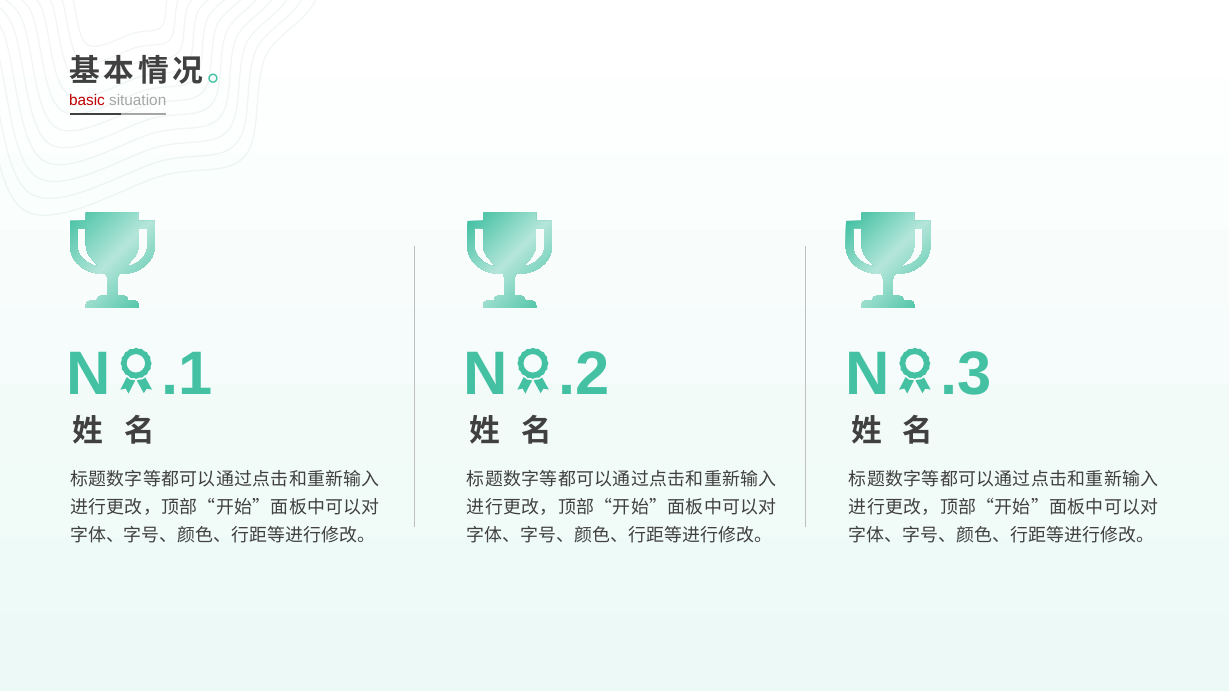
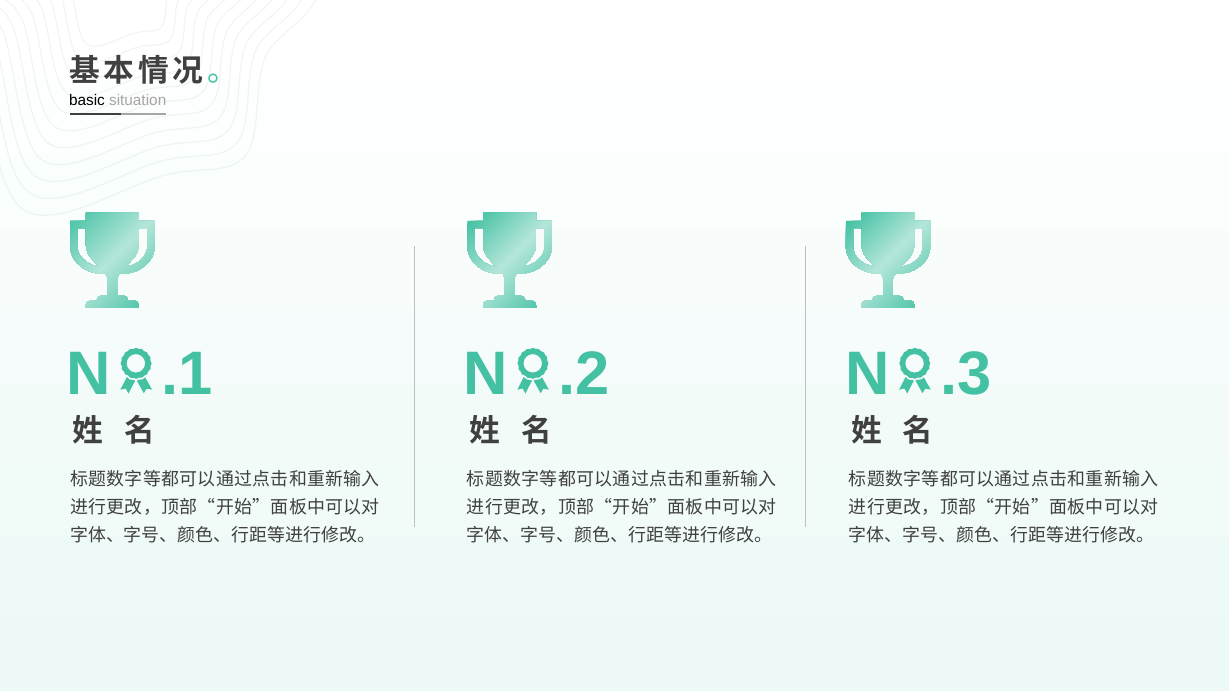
basic colour: red -> black (87, 101)
